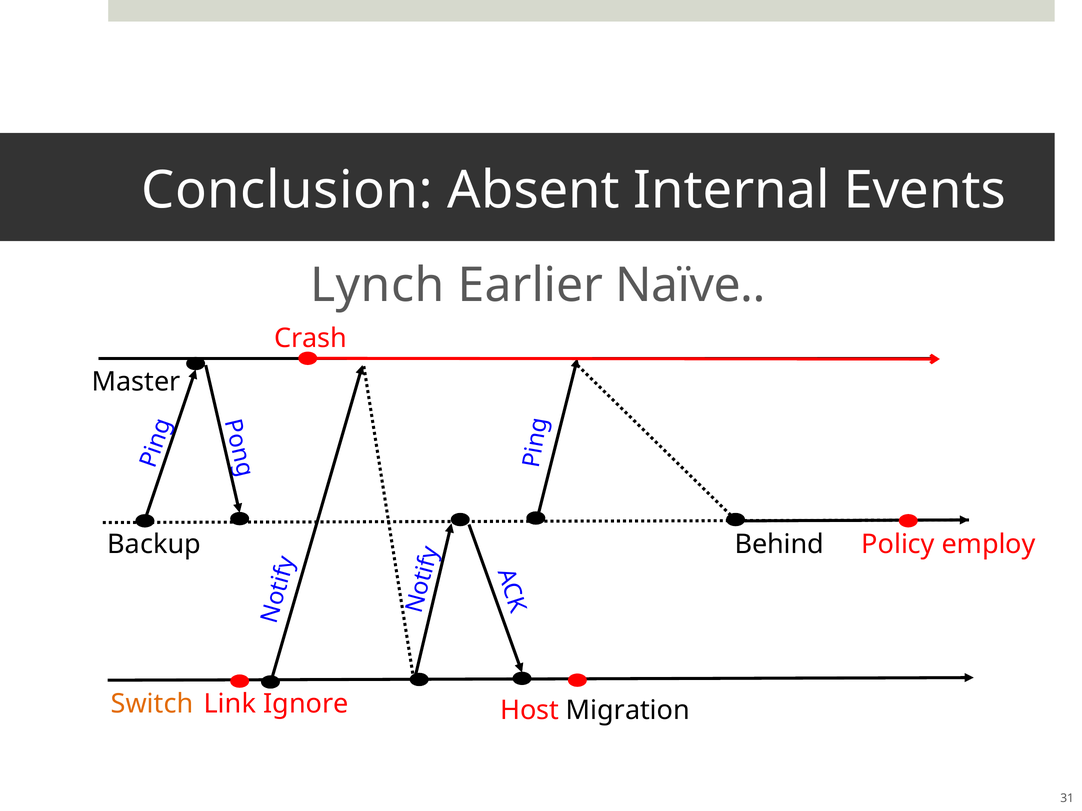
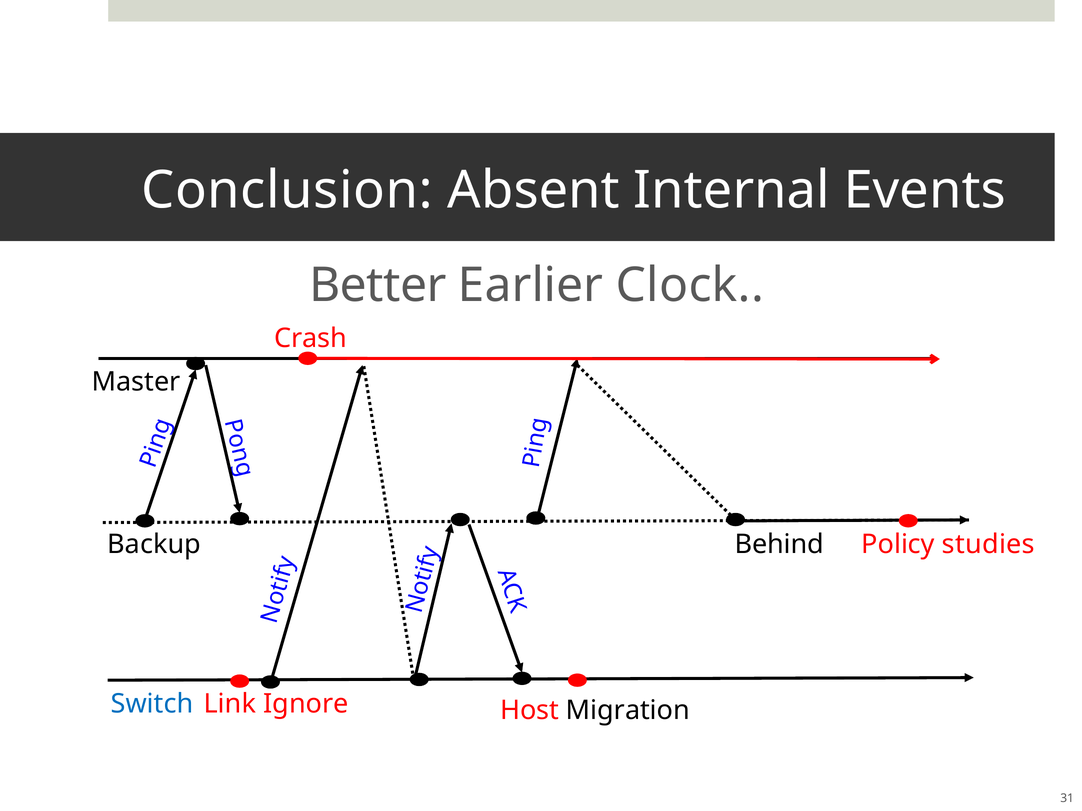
Lynch: Lynch -> Better (378, 285)
Naïve: Naïve -> Clock (690, 285)
employ: employ -> studies (988, 545)
Switch colour: orange -> blue (152, 704)
